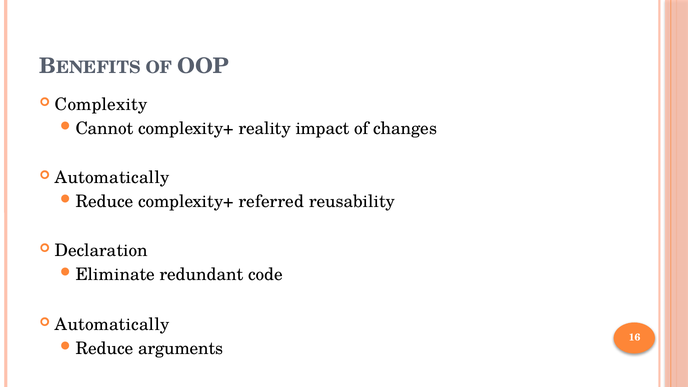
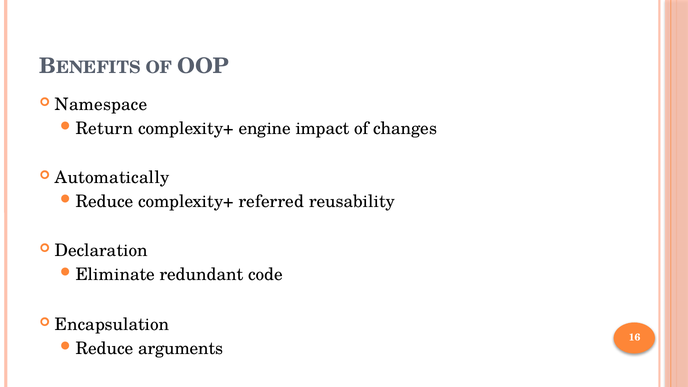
Complexity: Complexity -> Namespace (101, 104)
Cannot: Cannot -> Return (104, 128)
reality: reality -> engine (265, 128)
Automatically: Automatically -> Encapsulation (112, 325)
